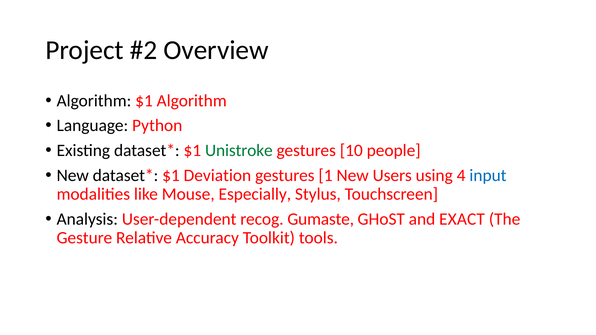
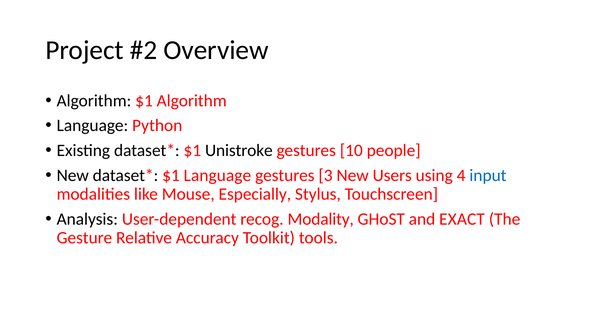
Unistroke colour: green -> black (239, 151)
$1 Deviation: Deviation -> Language (217, 176)
1: 1 -> 3 (326, 176)
Gumaste: Gumaste -> Modality (321, 219)
